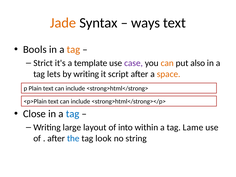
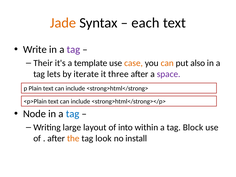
ways: ways -> each (145, 23)
Bools: Bools -> Write (35, 50)
tag colour: orange -> purple (73, 50)
Strict: Strict -> Their (43, 63)
case colour: purple -> orange (134, 63)
by writing: writing -> iterate (86, 74)
script: script -> three (118, 74)
space colour: orange -> purple (169, 74)
Close: Close -> Node (34, 114)
Lame: Lame -> Block (193, 127)
the colour: blue -> orange (73, 138)
string: string -> install (136, 138)
